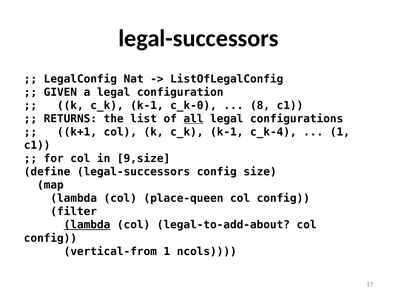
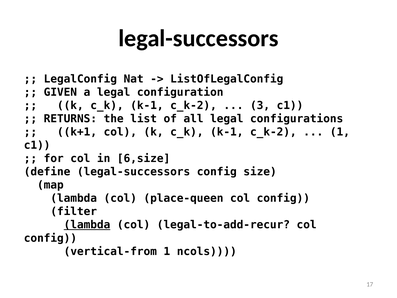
c_k-0: c_k-0 -> c_k-2 (193, 105)
8: 8 -> 3 (260, 105)
all underline: present -> none (194, 119)
c_k-4: c_k-4 -> c_k-2 (273, 132)
9,size: 9,size -> 6,size (144, 158)
legal-to-add-about: legal-to-add-about -> legal-to-add-recur (223, 225)
